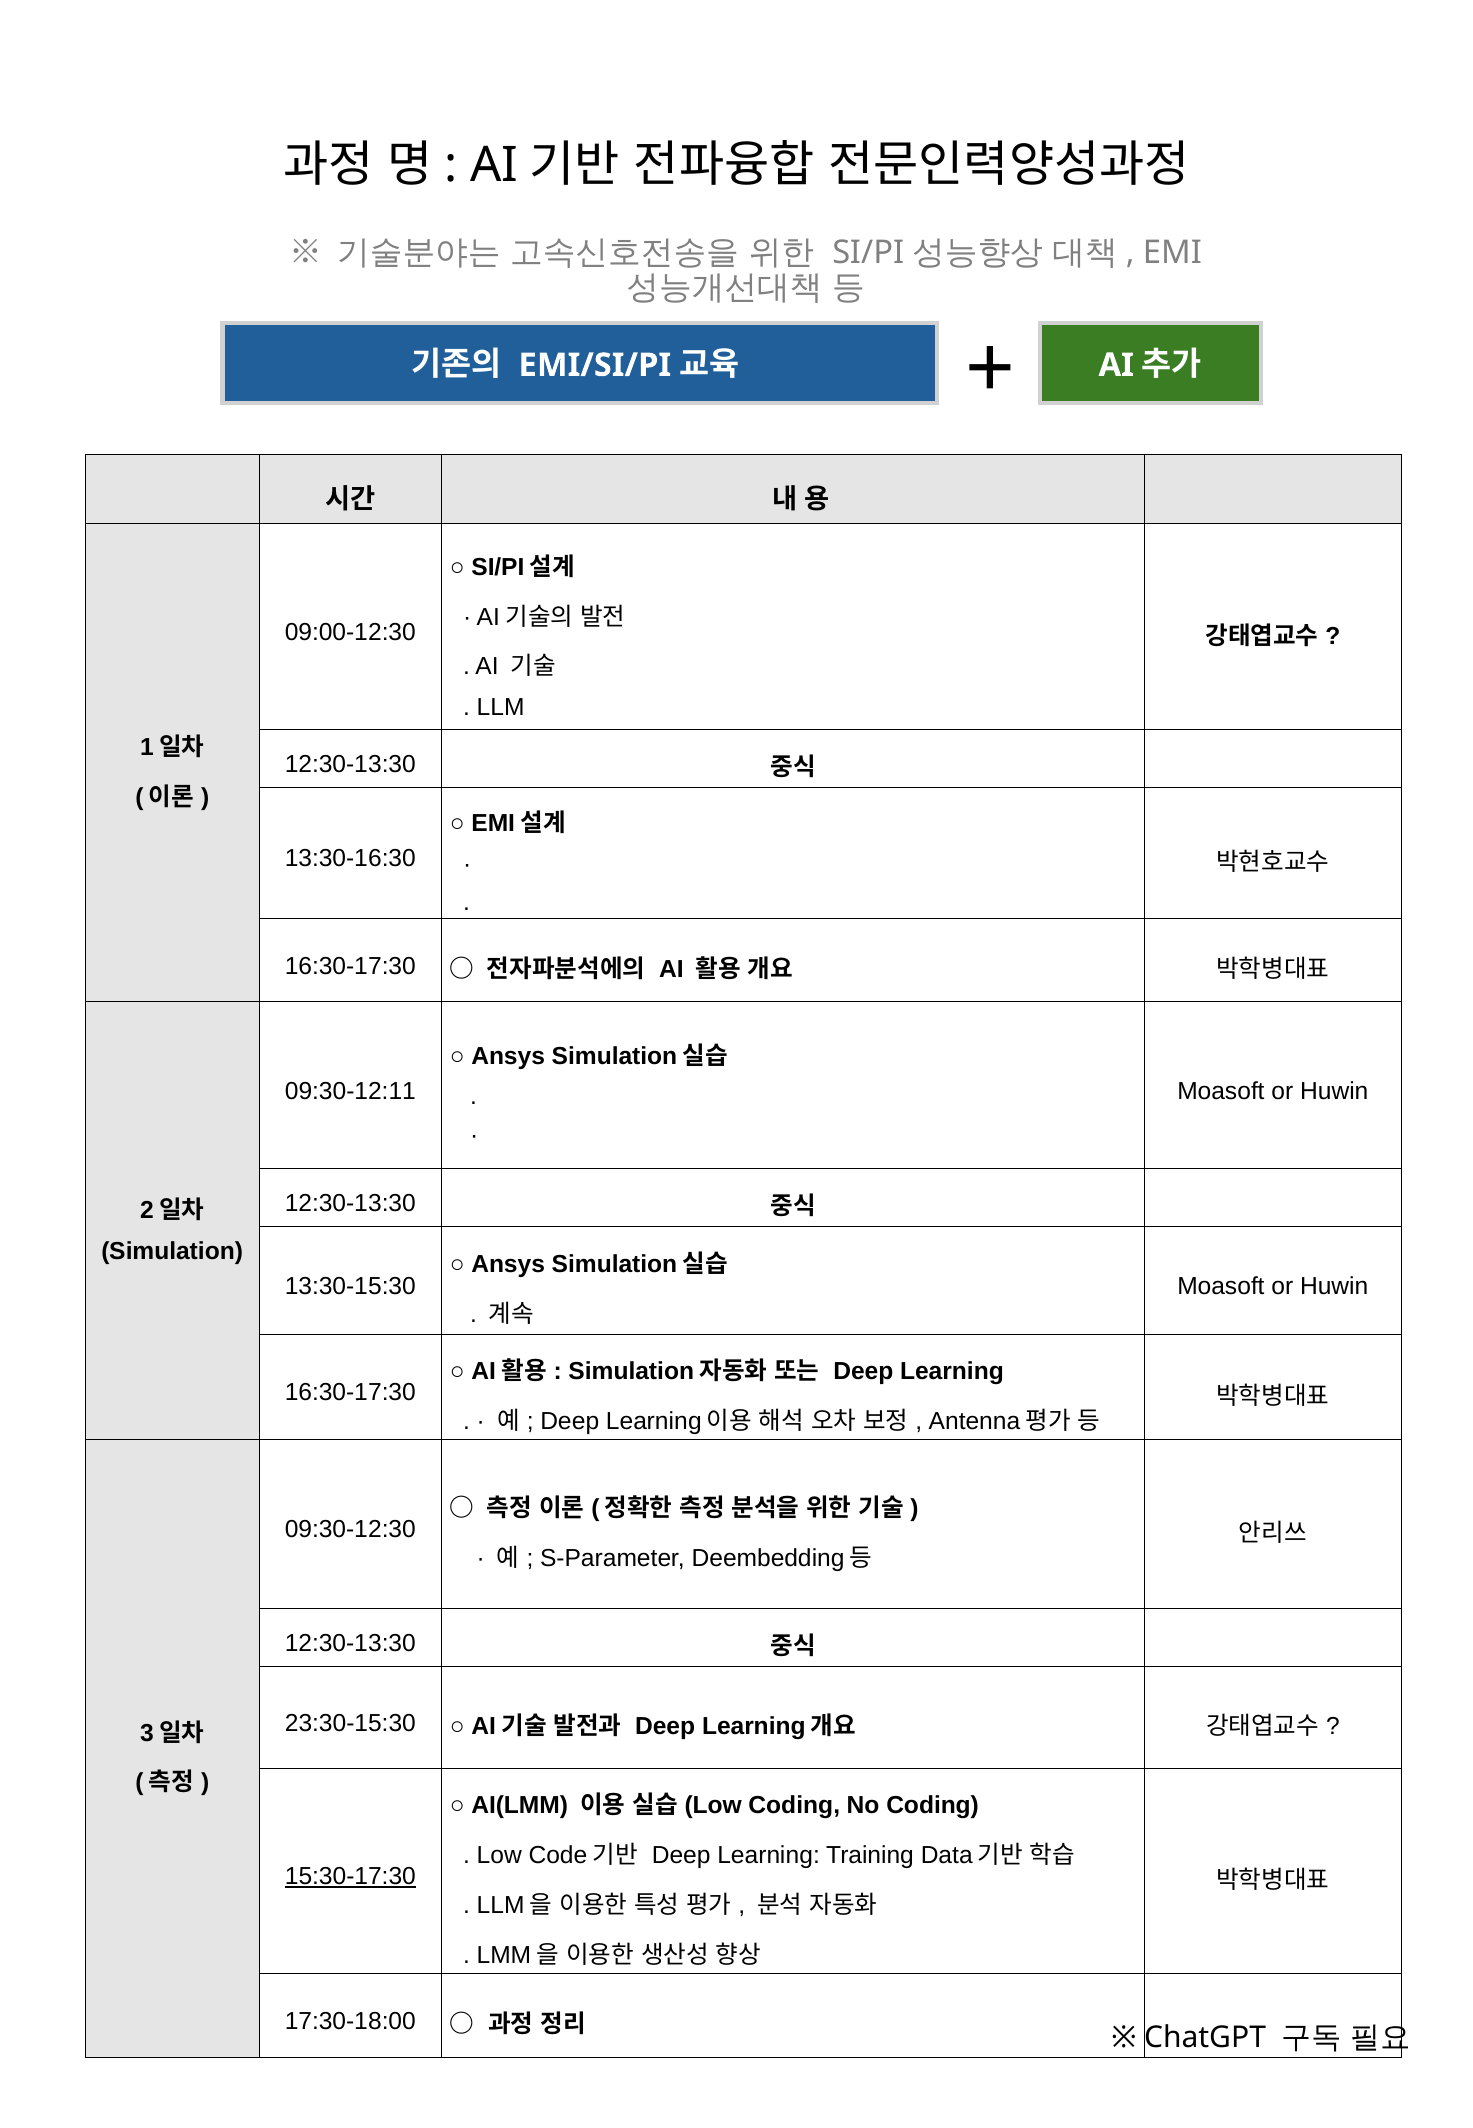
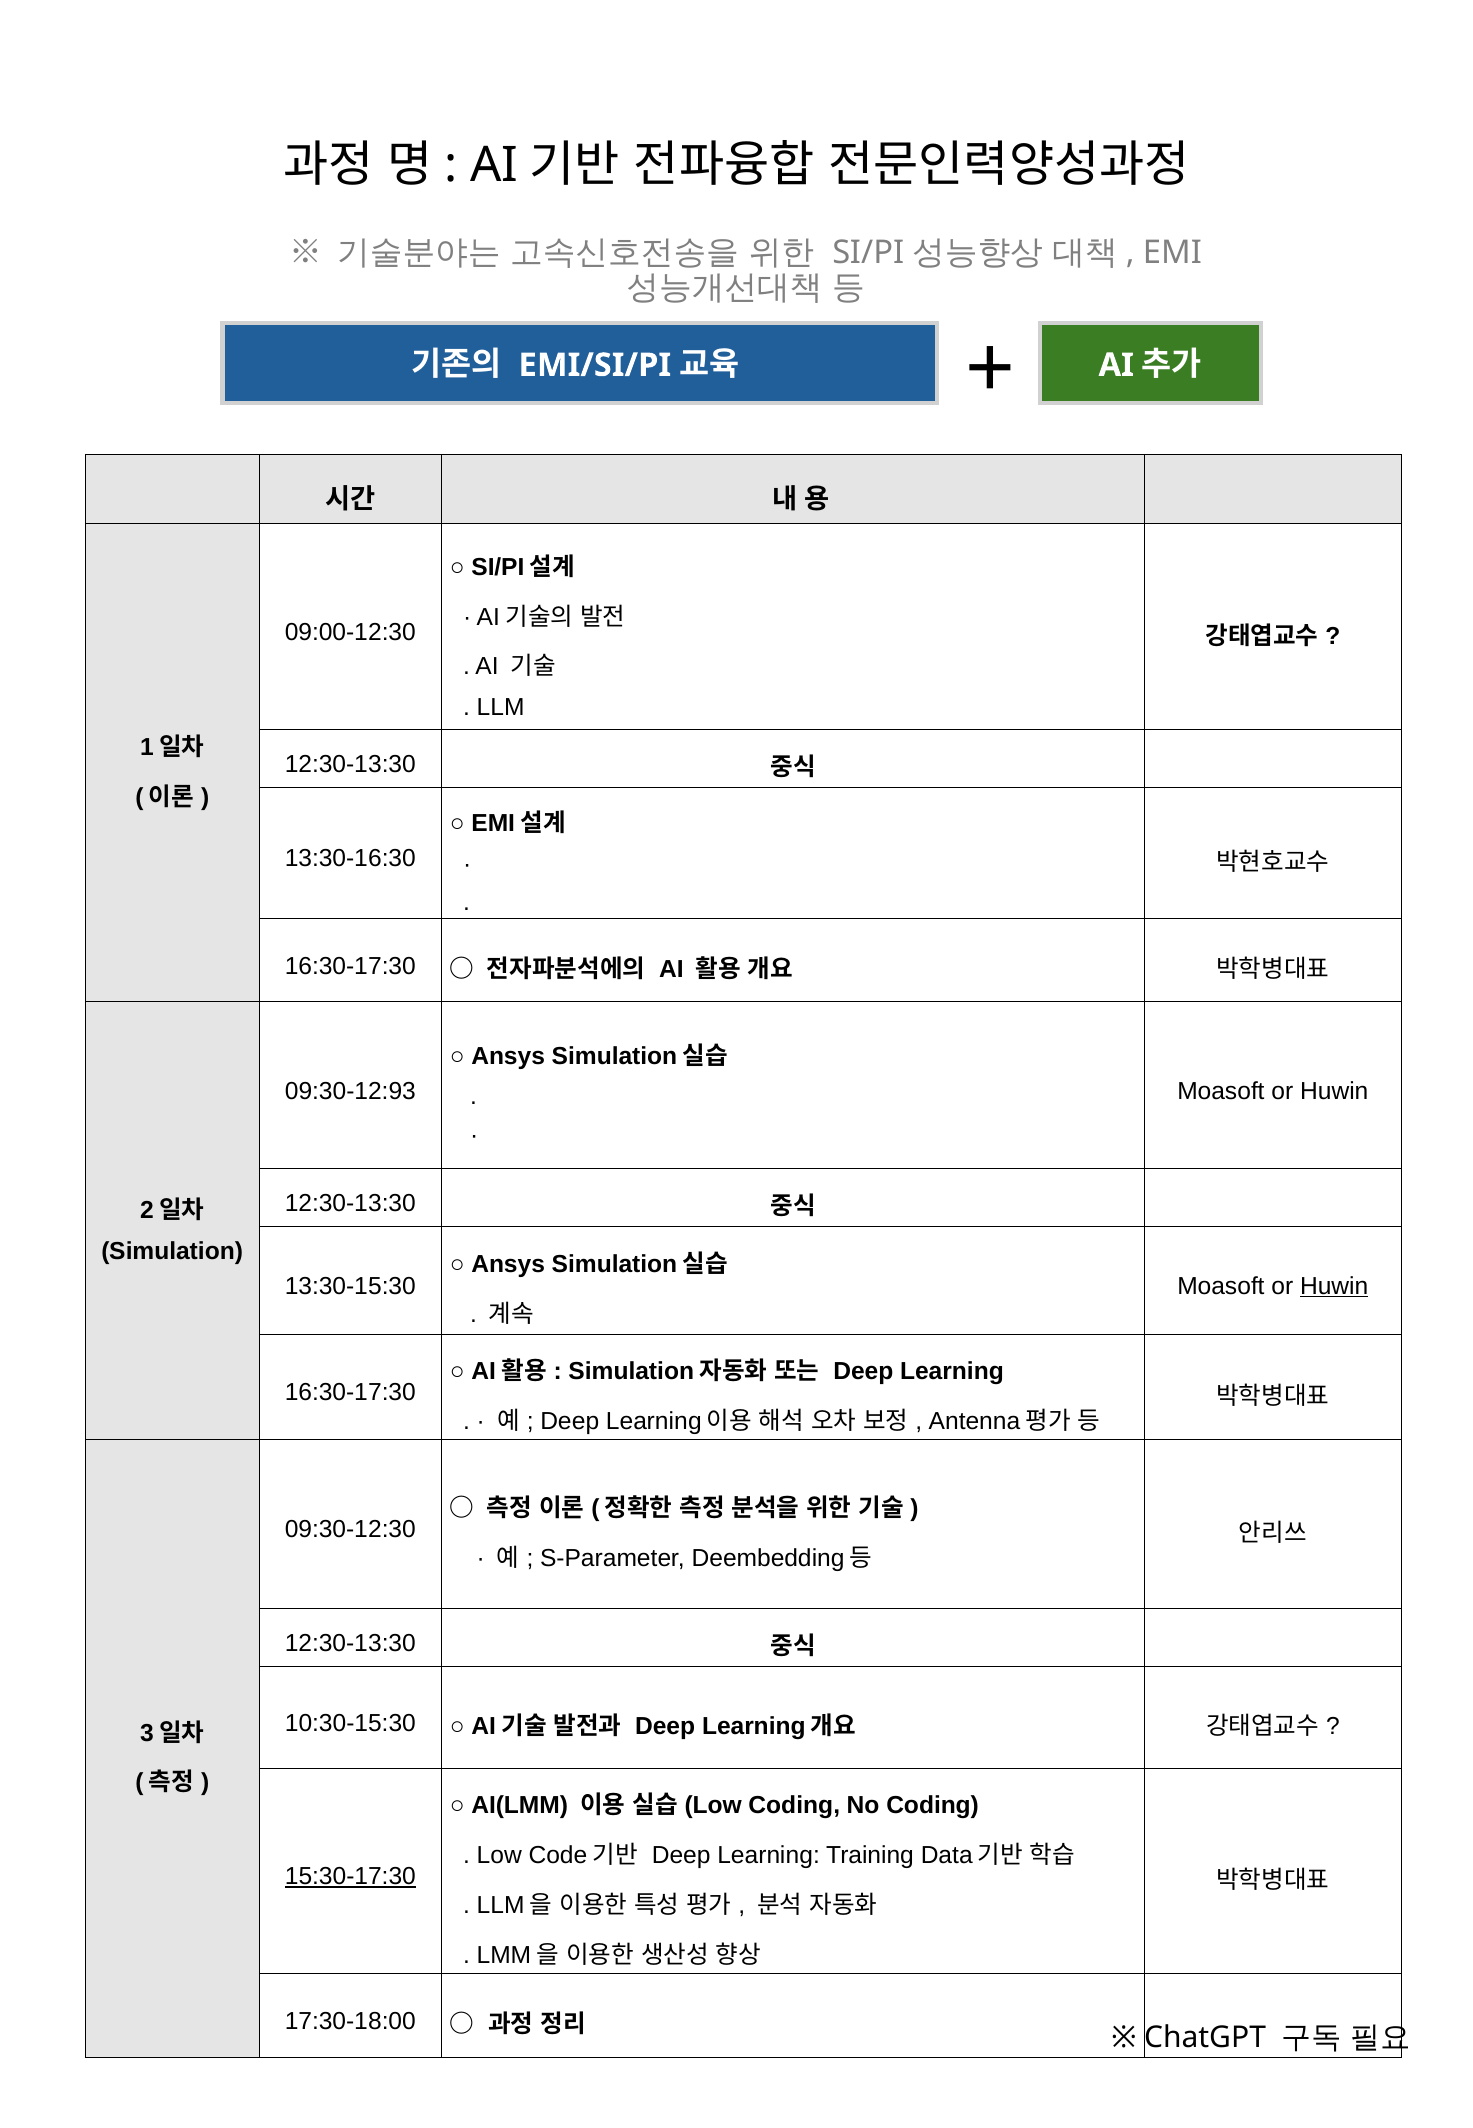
09:30-12:11: 09:30-12:11 -> 09:30-12:93 (350, 1091)
Huwin underline: none -> present (1334, 1286)
23:30-15:30: 23:30-15:30 -> 10:30-15:30 (350, 1723)
